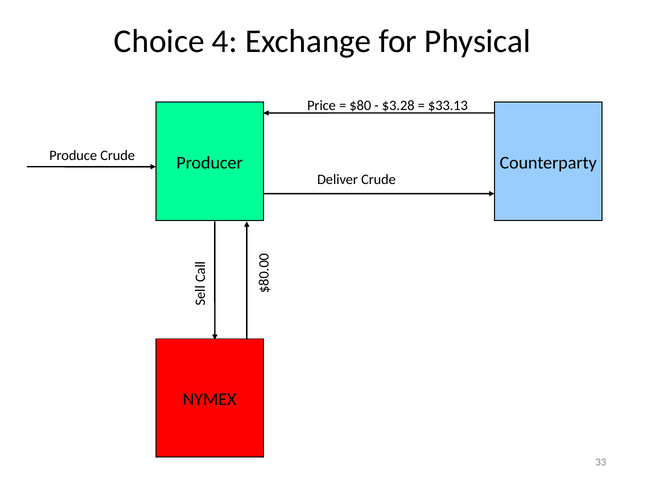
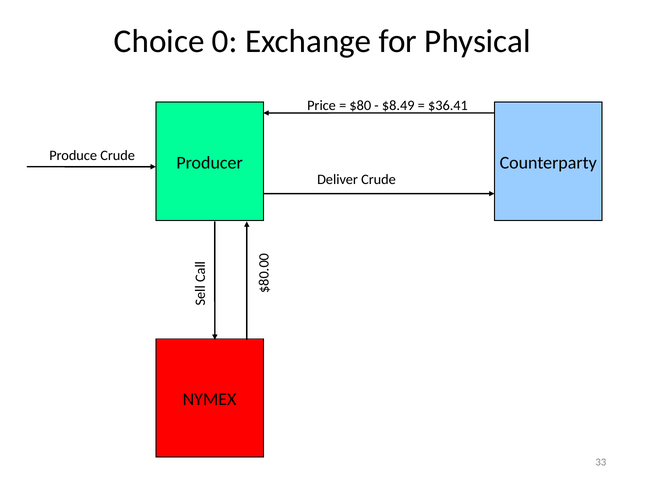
Choice 4: 4 -> 0 (225, 42)
$3.28: $3.28 -> $8.49 (398, 105)
$33.13: $33.13 -> $36.41 (448, 105)
